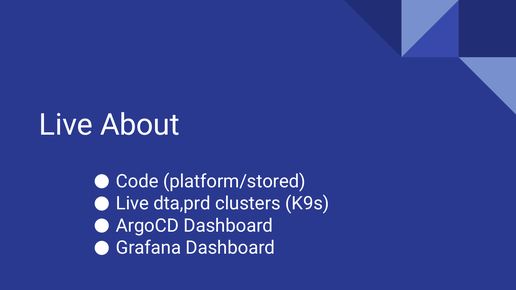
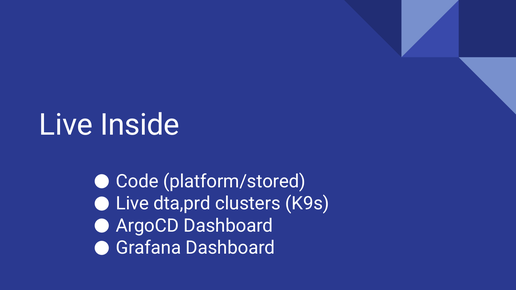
About: About -> Inside (140, 125)
